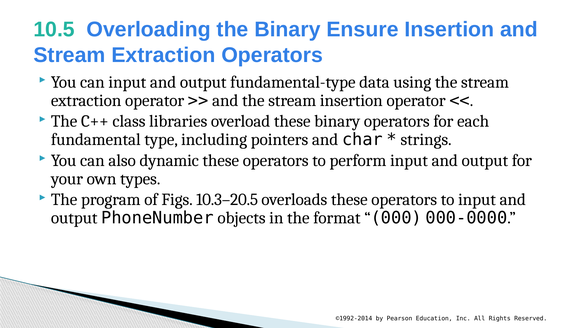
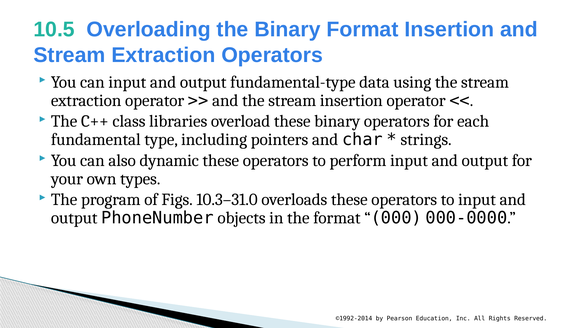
Binary Ensure: Ensure -> Format (362, 30)
10.3–20.5: 10.3–20.5 -> 10.3–31.0 (227, 200)
